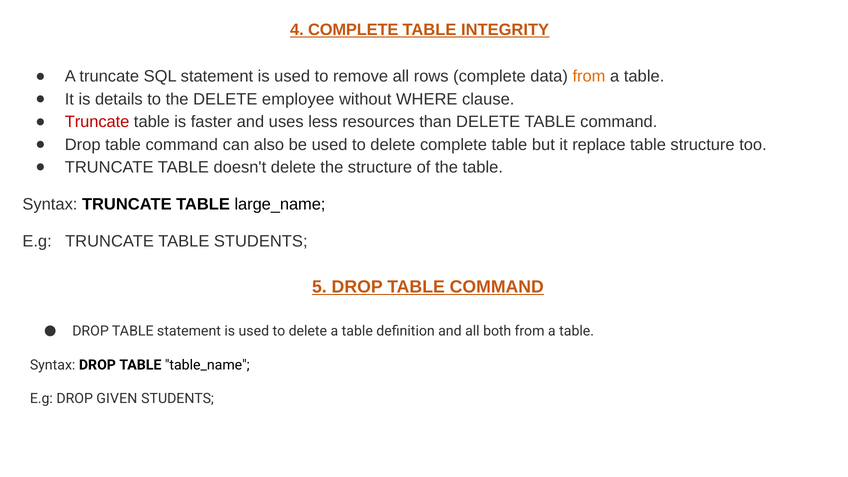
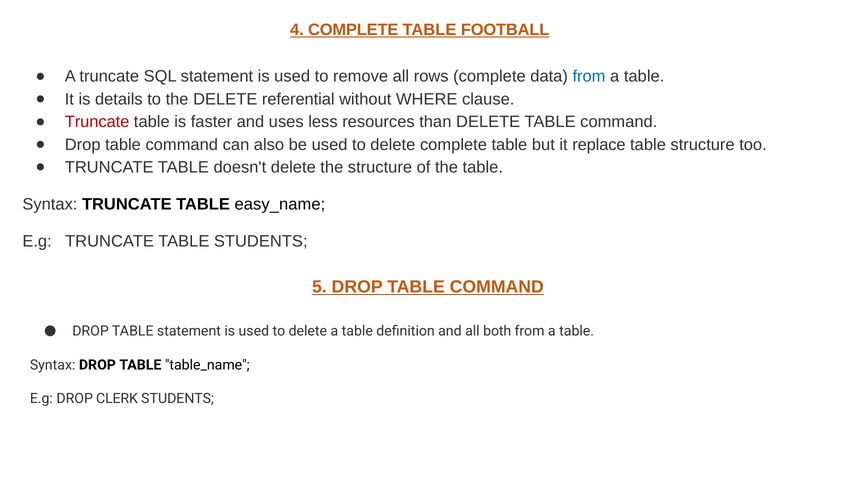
INTEGRITY: INTEGRITY -> FOOTBALL (505, 30)
from colour: orange -> blue (589, 76)
employee: employee -> referential (298, 99)
large_name: large_name -> easy_name (280, 204)
GIVEN: GIVEN -> CLERK (117, 399)
